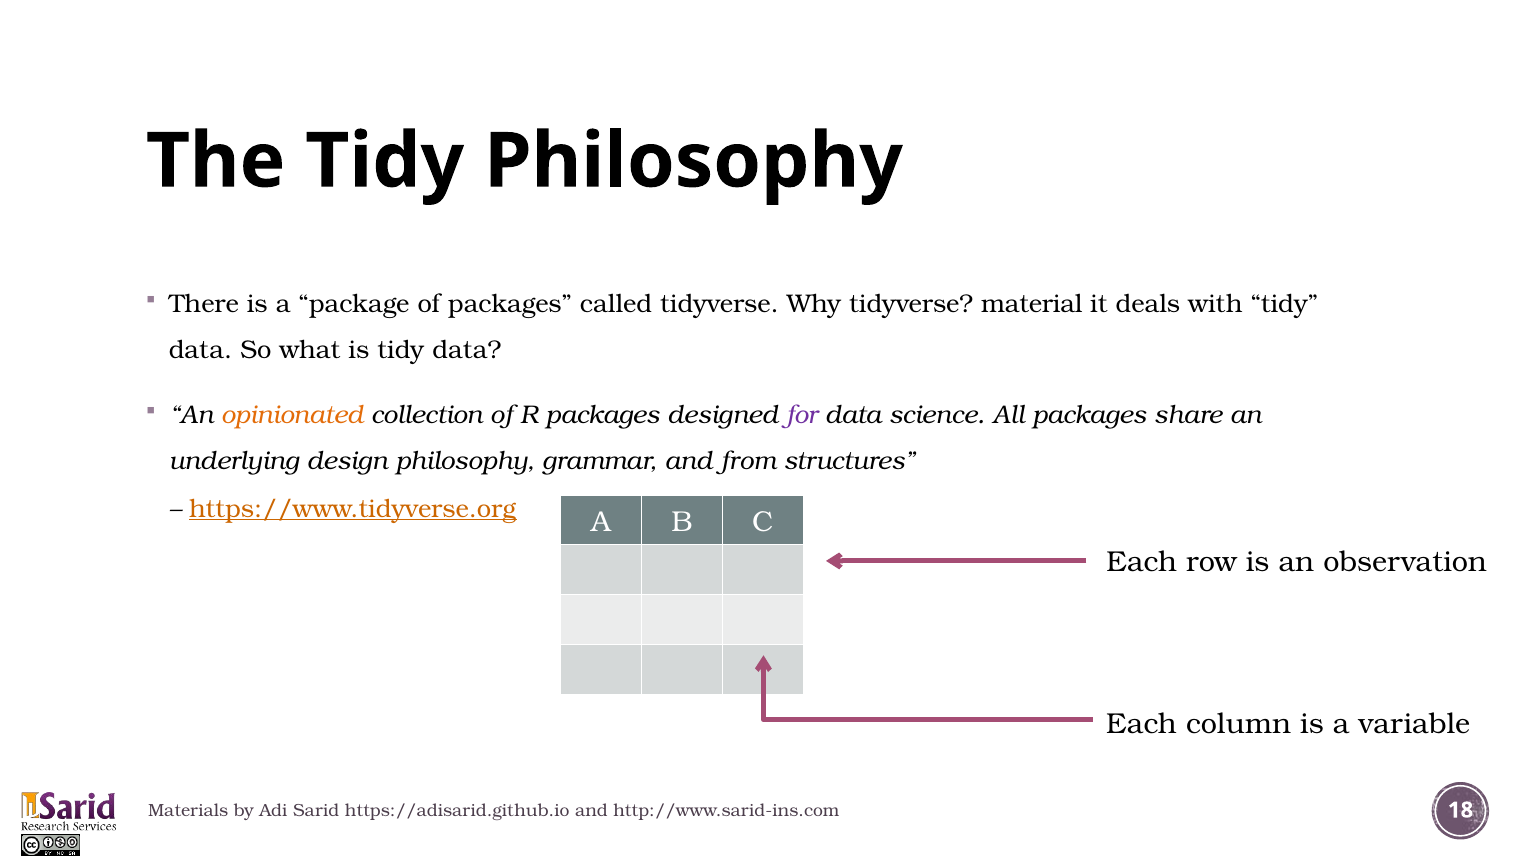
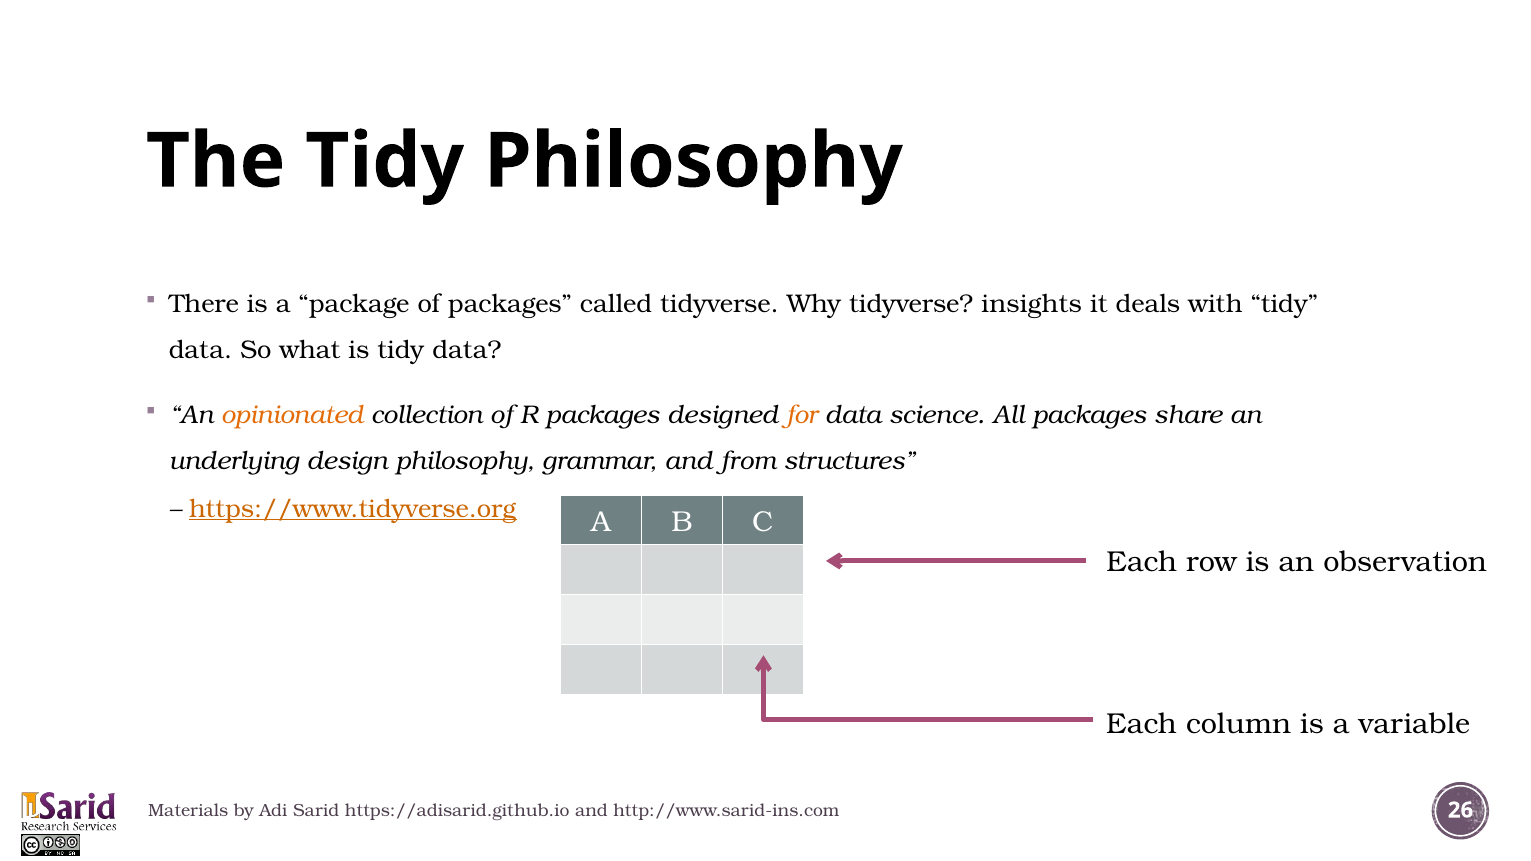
material: material -> insights (1032, 304)
for colour: purple -> orange (802, 415)
18: 18 -> 26 (1461, 810)
